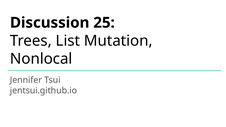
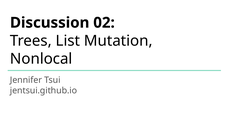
25: 25 -> 02 (104, 23)
